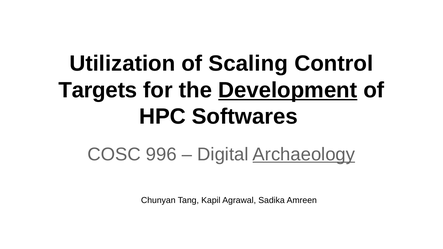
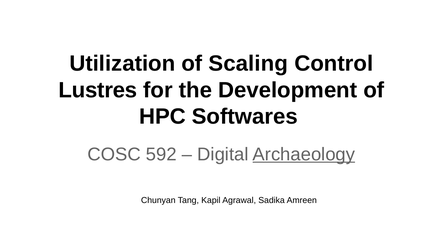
Targets: Targets -> Lustres (98, 90)
Development underline: present -> none (288, 90)
996: 996 -> 592 (161, 154)
